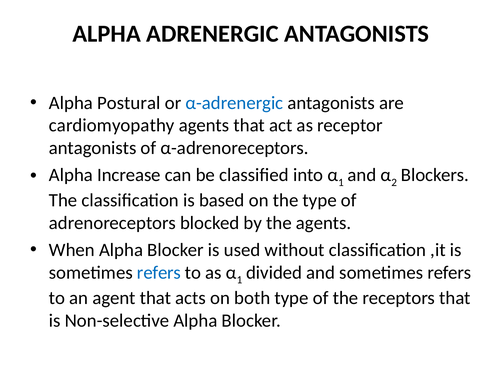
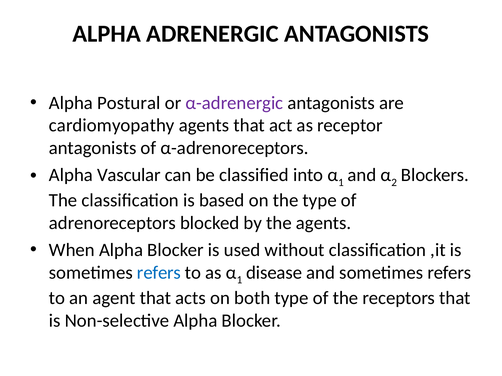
α-adrenergic colour: blue -> purple (234, 103)
Increase: Increase -> Vascular (129, 175)
divided: divided -> disease (274, 273)
